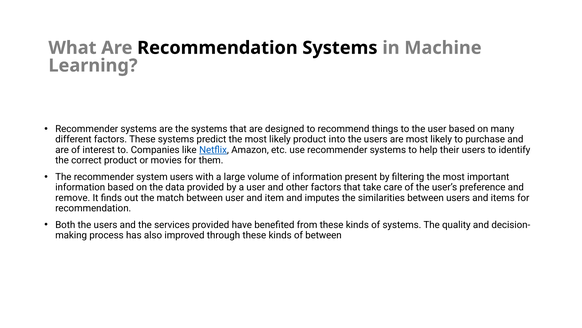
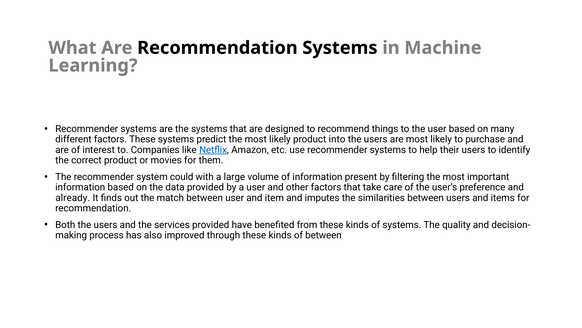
system users: users -> could (182, 177)
remove: remove -> already (73, 197)
